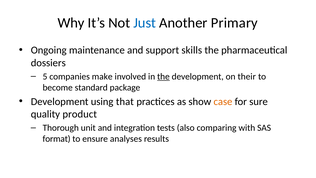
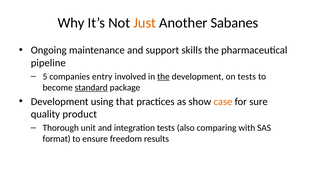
Just colour: blue -> orange (145, 23)
Primary: Primary -> Sabanes (234, 23)
dossiers: dossiers -> pipeline (48, 63)
make: make -> entry (102, 76)
on their: their -> tests (247, 76)
standard underline: none -> present (91, 87)
analyses: analyses -> freedom (126, 139)
